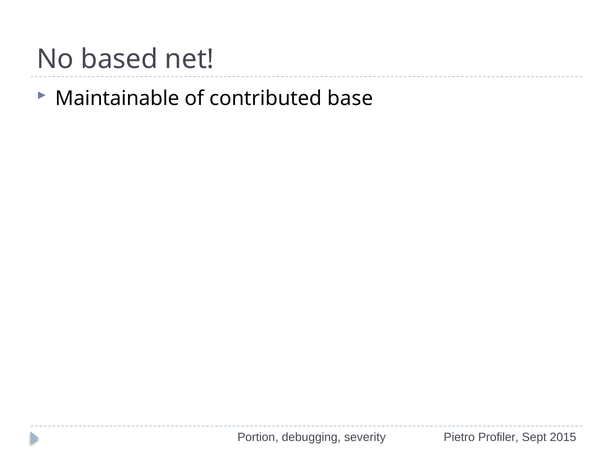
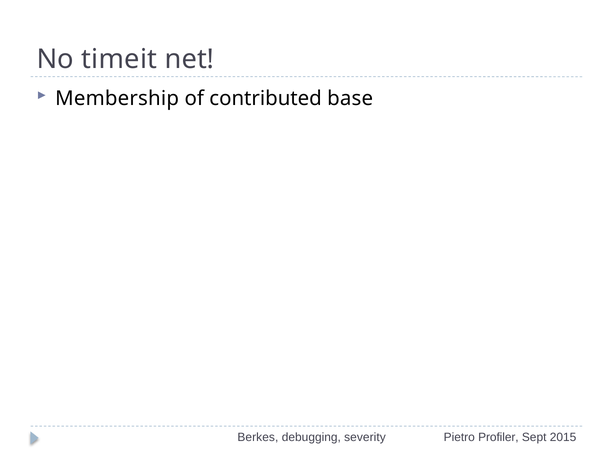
based: based -> timeit (119, 59)
Maintainable: Maintainable -> Membership (117, 98)
Portion: Portion -> Berkes (258, 437)
